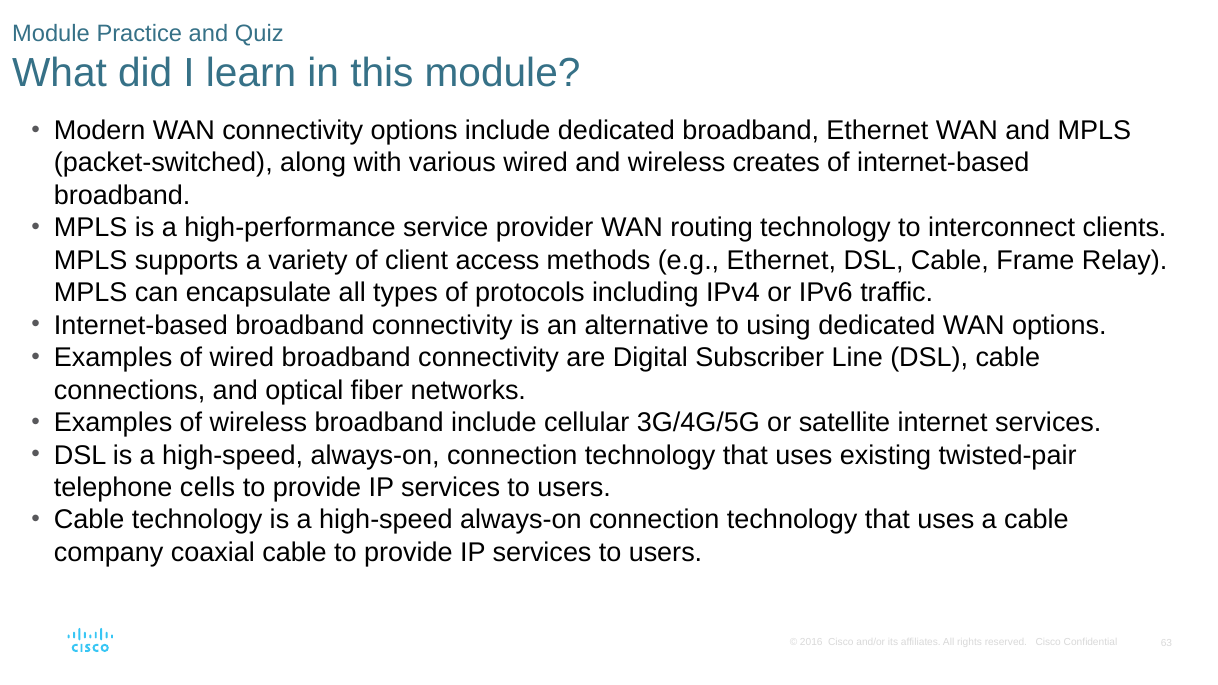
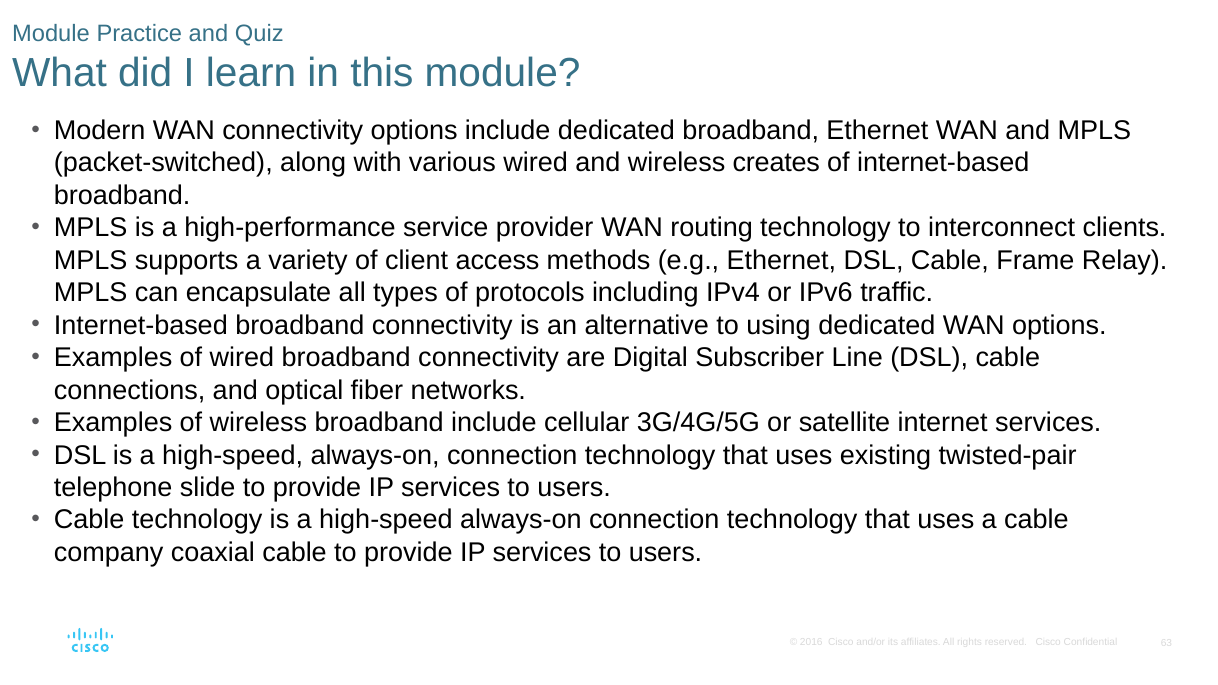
cells: cells -> slide (208, 488)
